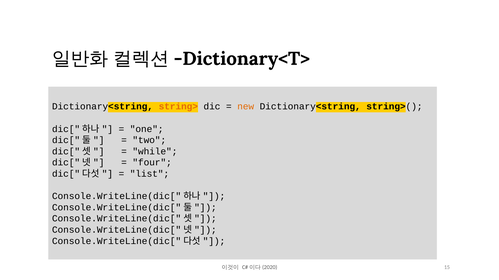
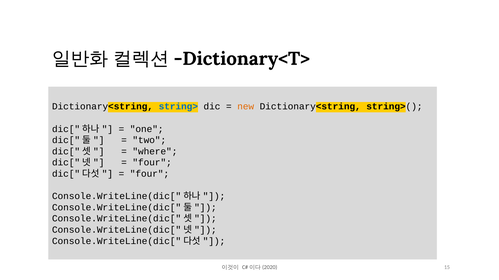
string> colour: orange -> blue (178, 107)
while: while -> where (155, 152)
list: list -> four (149, 174)
